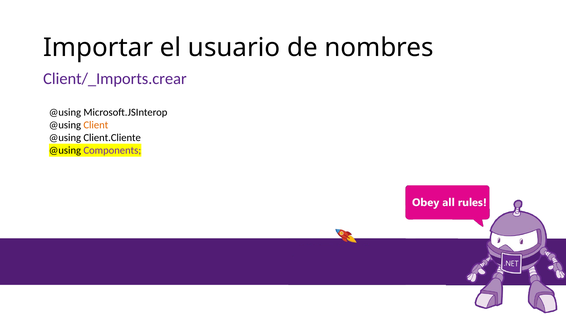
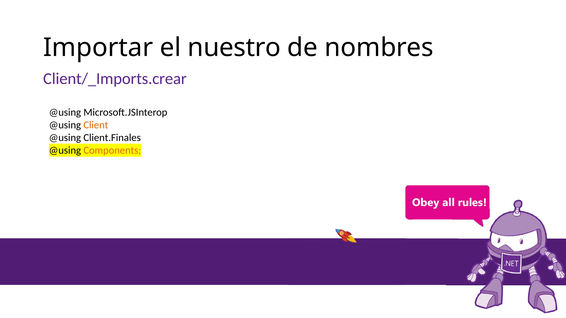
usuario: usuario -> nuestro (234, 48)
Client.Cliente: Client.Cliente -> Client.Finales (112, 138)
Components colour: purple -> orange (112, 151)
